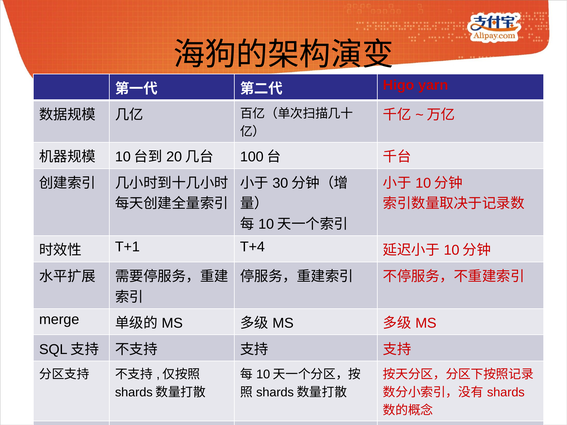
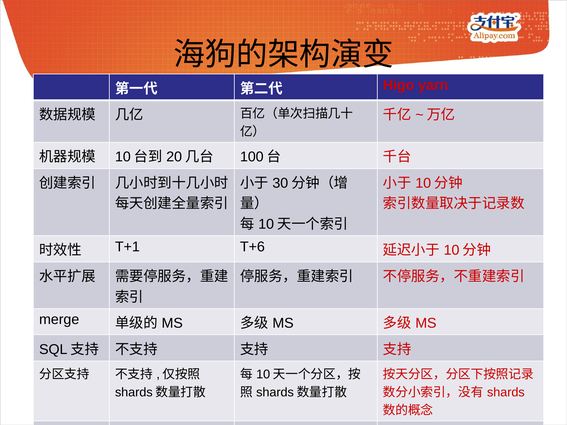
T+4: T+4 -> T+6 (252, 247)
